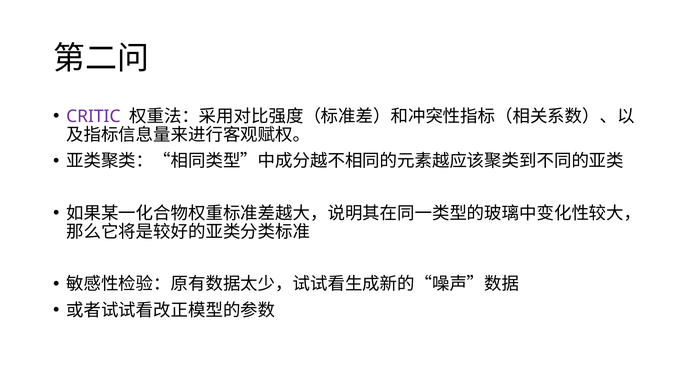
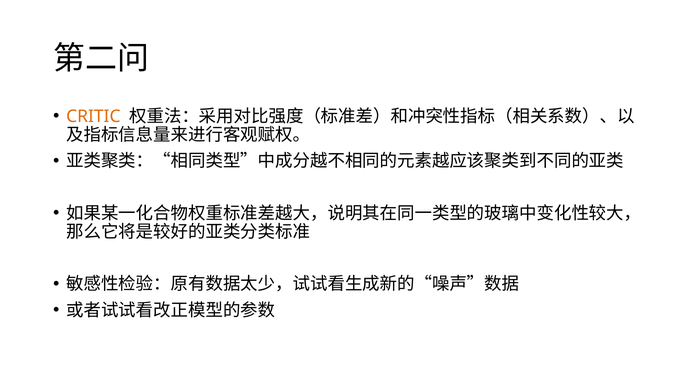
CRITIC colour: purple -> orange (93, 116)
